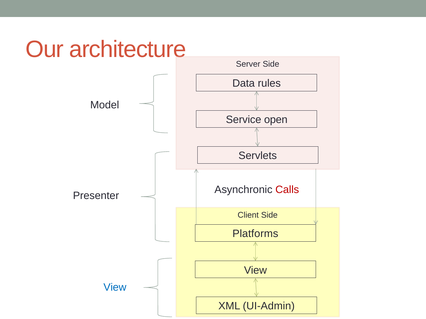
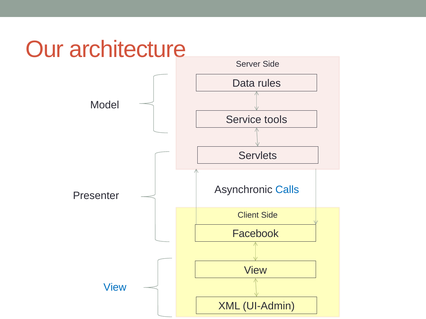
open: open -> tools (276, 120)
Calls colour: red -> blue (287, 190)
Platforms: Platforms -> Facebook (255, 234)
